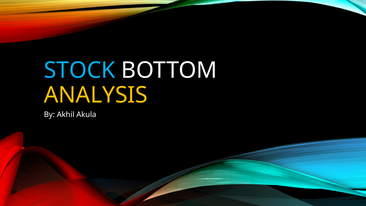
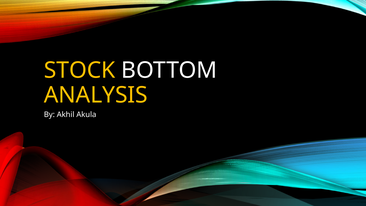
STOCK colour: light blue -> yellow (80, 70)
